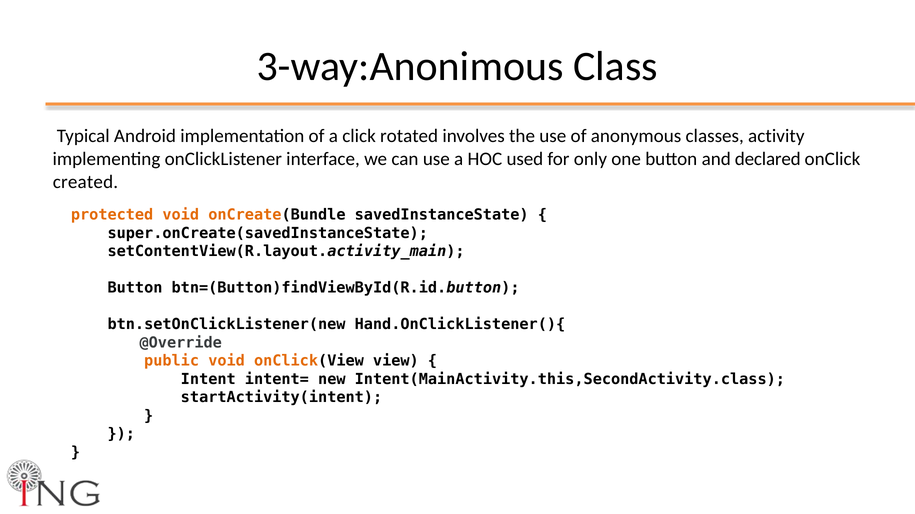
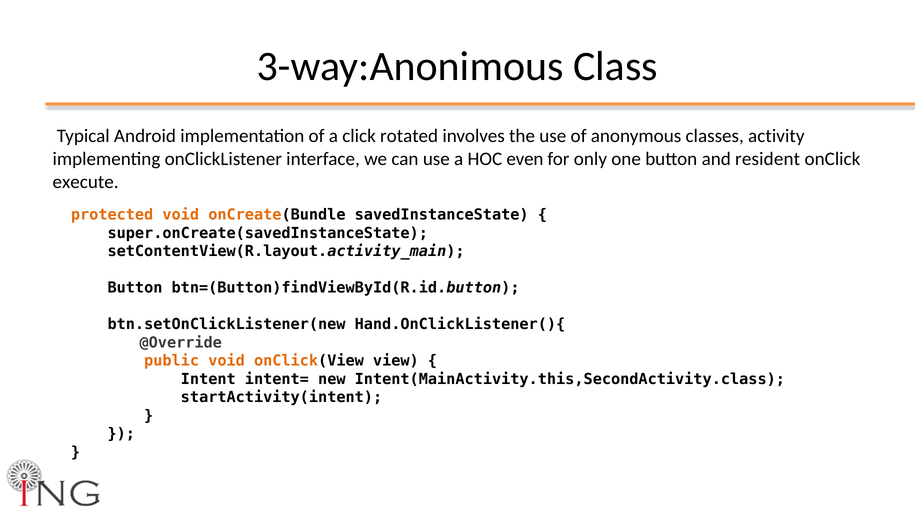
used: used -> even (525, 159)
declared: declared -> resident (768, 159)
created: created -> execute (86, 182)
